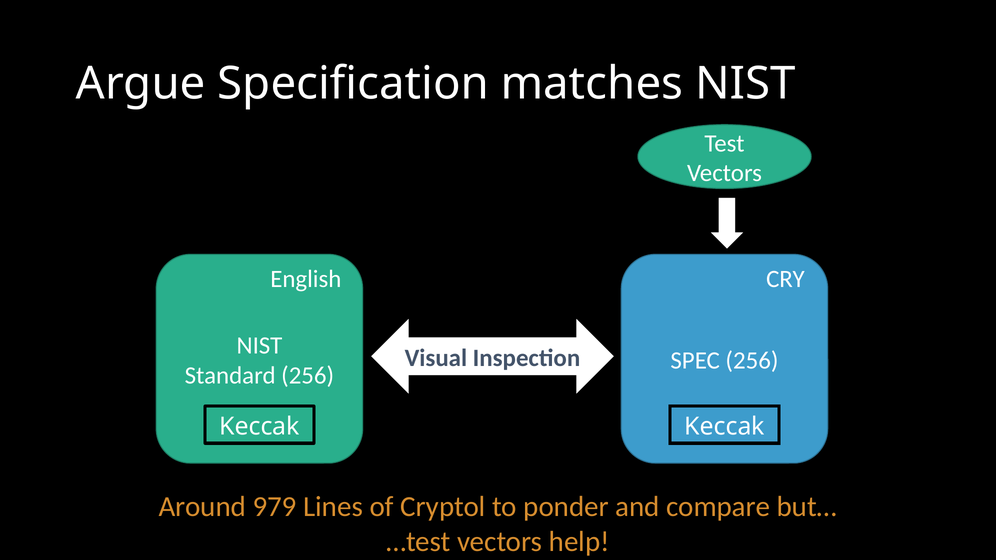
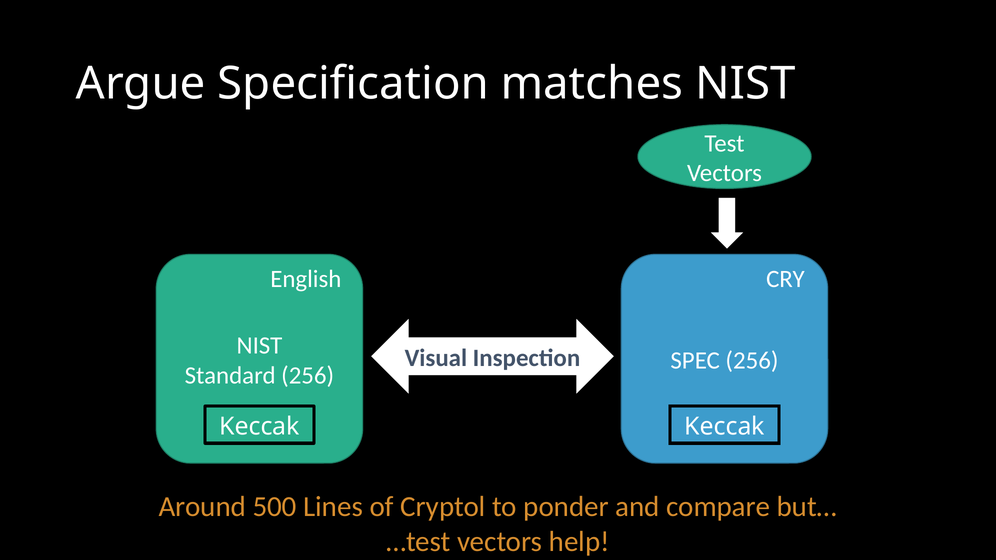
979: 979 -> 500 (275, 507)
